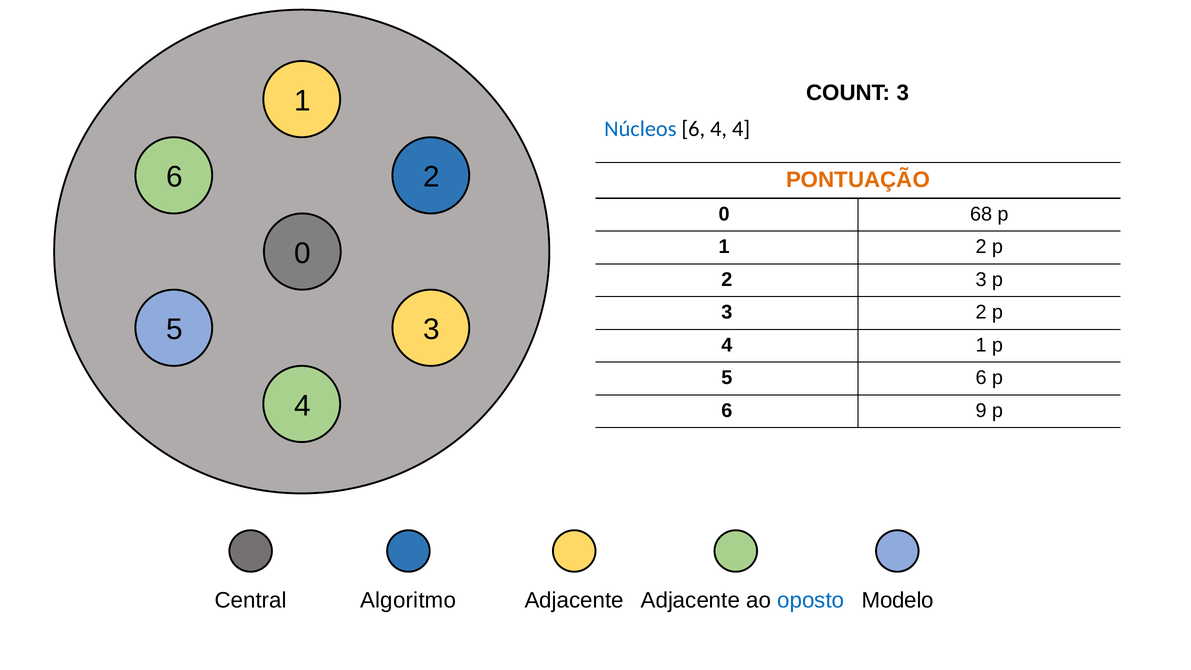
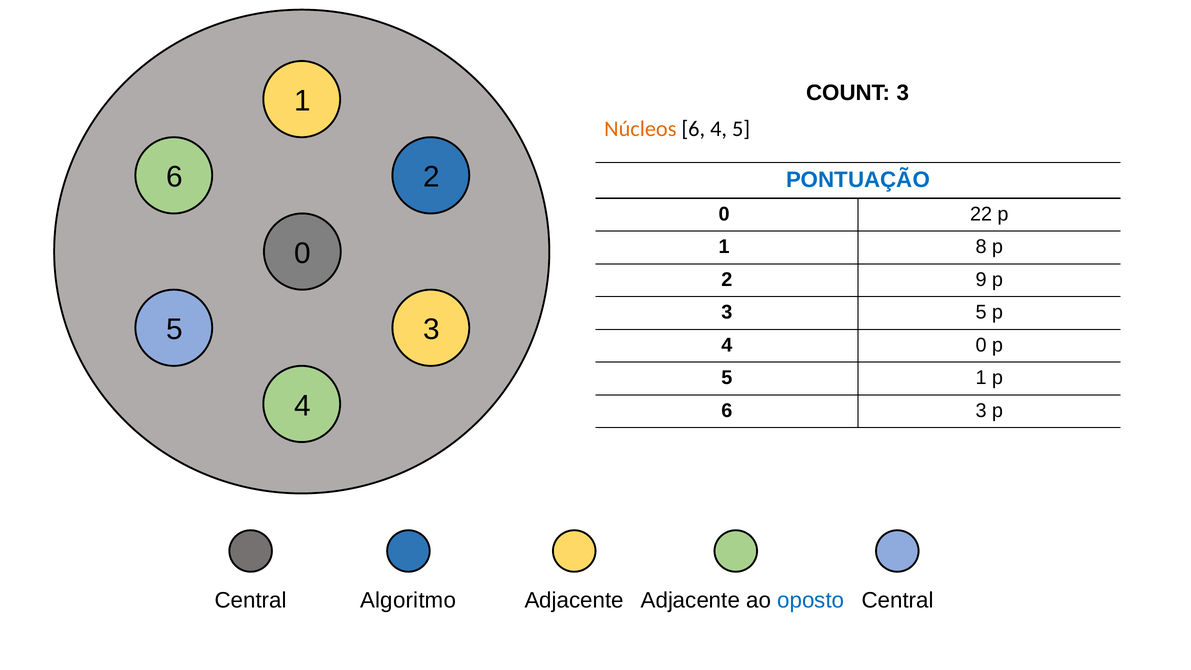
Núcleos colour: blue -> orange (640, 129)
6 4 4: 4 -> 5 (741, 129)
PONTUAÇÃO colour: orange -> blue (858, 180)
68: 68 -> 22 (981, 214)
2: 2 -> 8 (981, 247)
3: 3 -> 9 (981, 280)
3 2: 2 -> 5 (981, 312)
4 1: 1 -> 0 (981, 345)
6: 6 -> 1 (981, 378)
6 9: 9 -> 3 (981, 411)
Adjacente Modelo: Modelo -> Central (898, 600)
